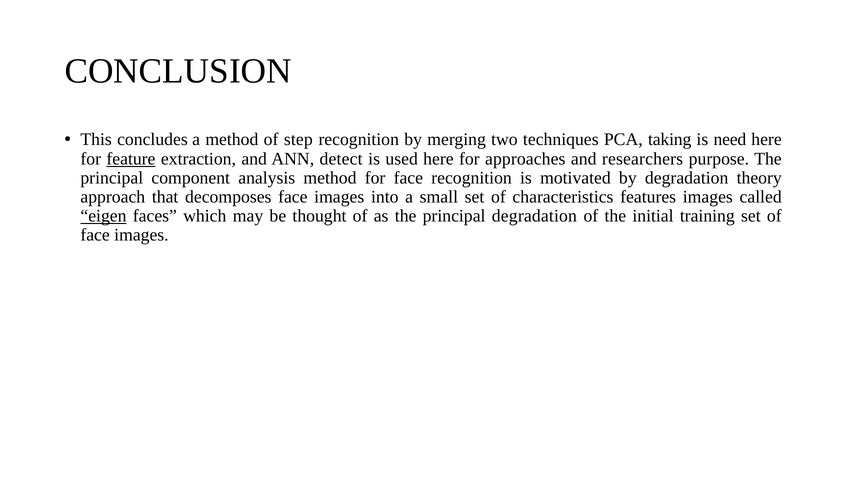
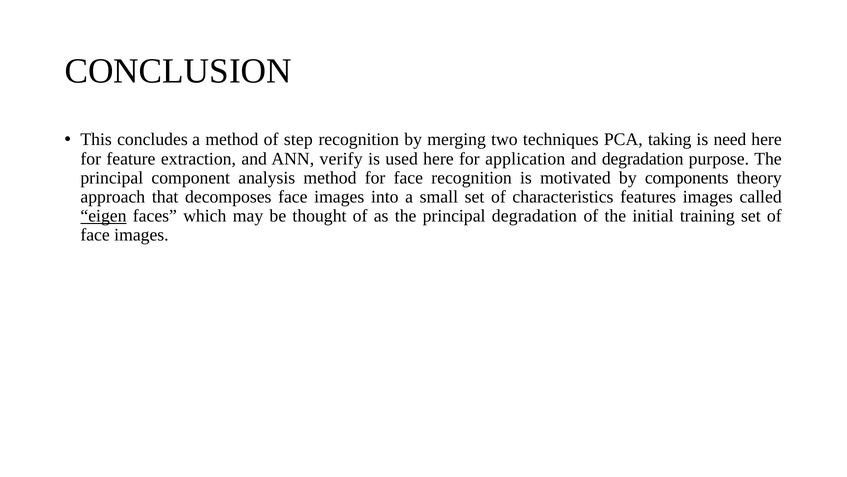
feature underline: present -> none (131, 159)
detect: detect -> verify (341, 159)
approaches: approaches -> application (525, 159)
and researchers: researchers -> degradation (643, 159)
by degradation: degradation -> components (687, 178)
